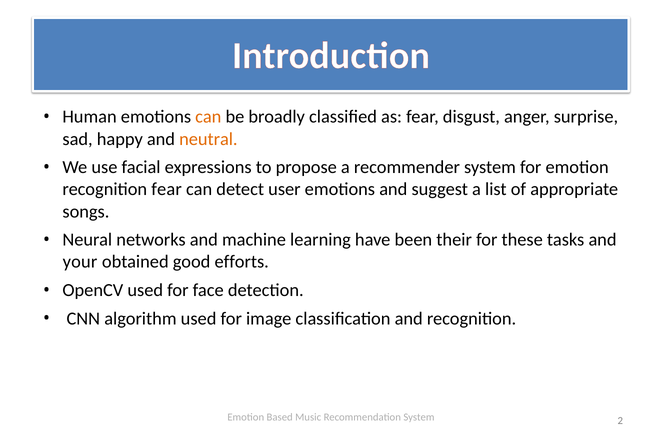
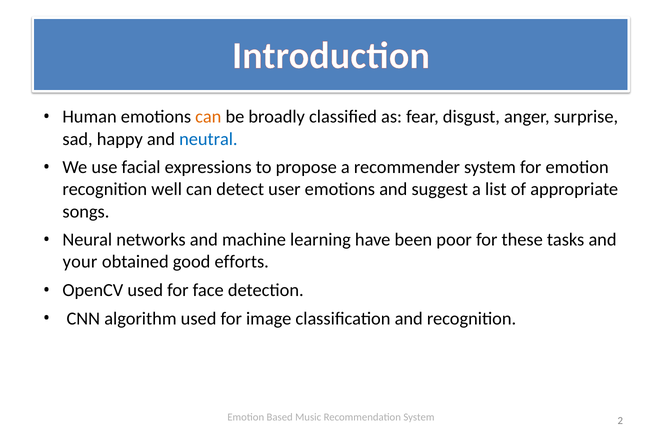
neutral colour: orange -> blue (208, 139)
recognition fear: fear -> well (167, 190)
their: their -> poor (454, 240)
